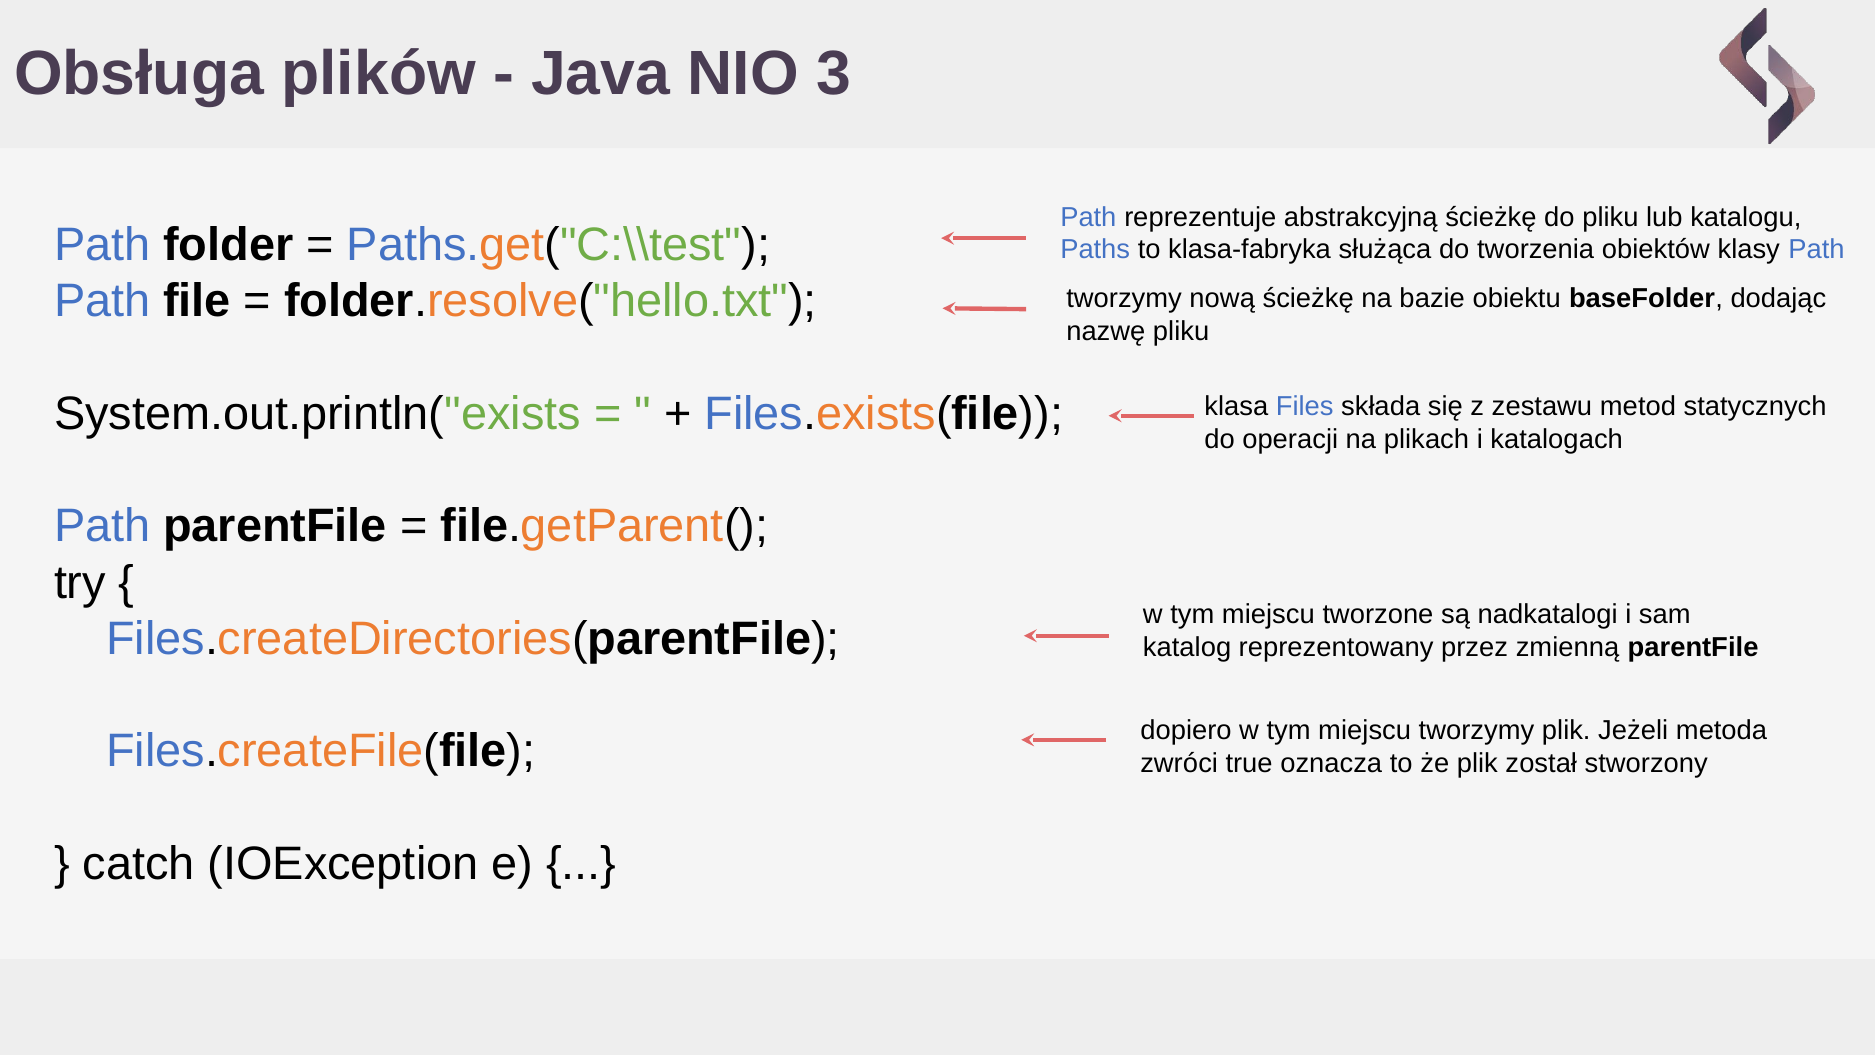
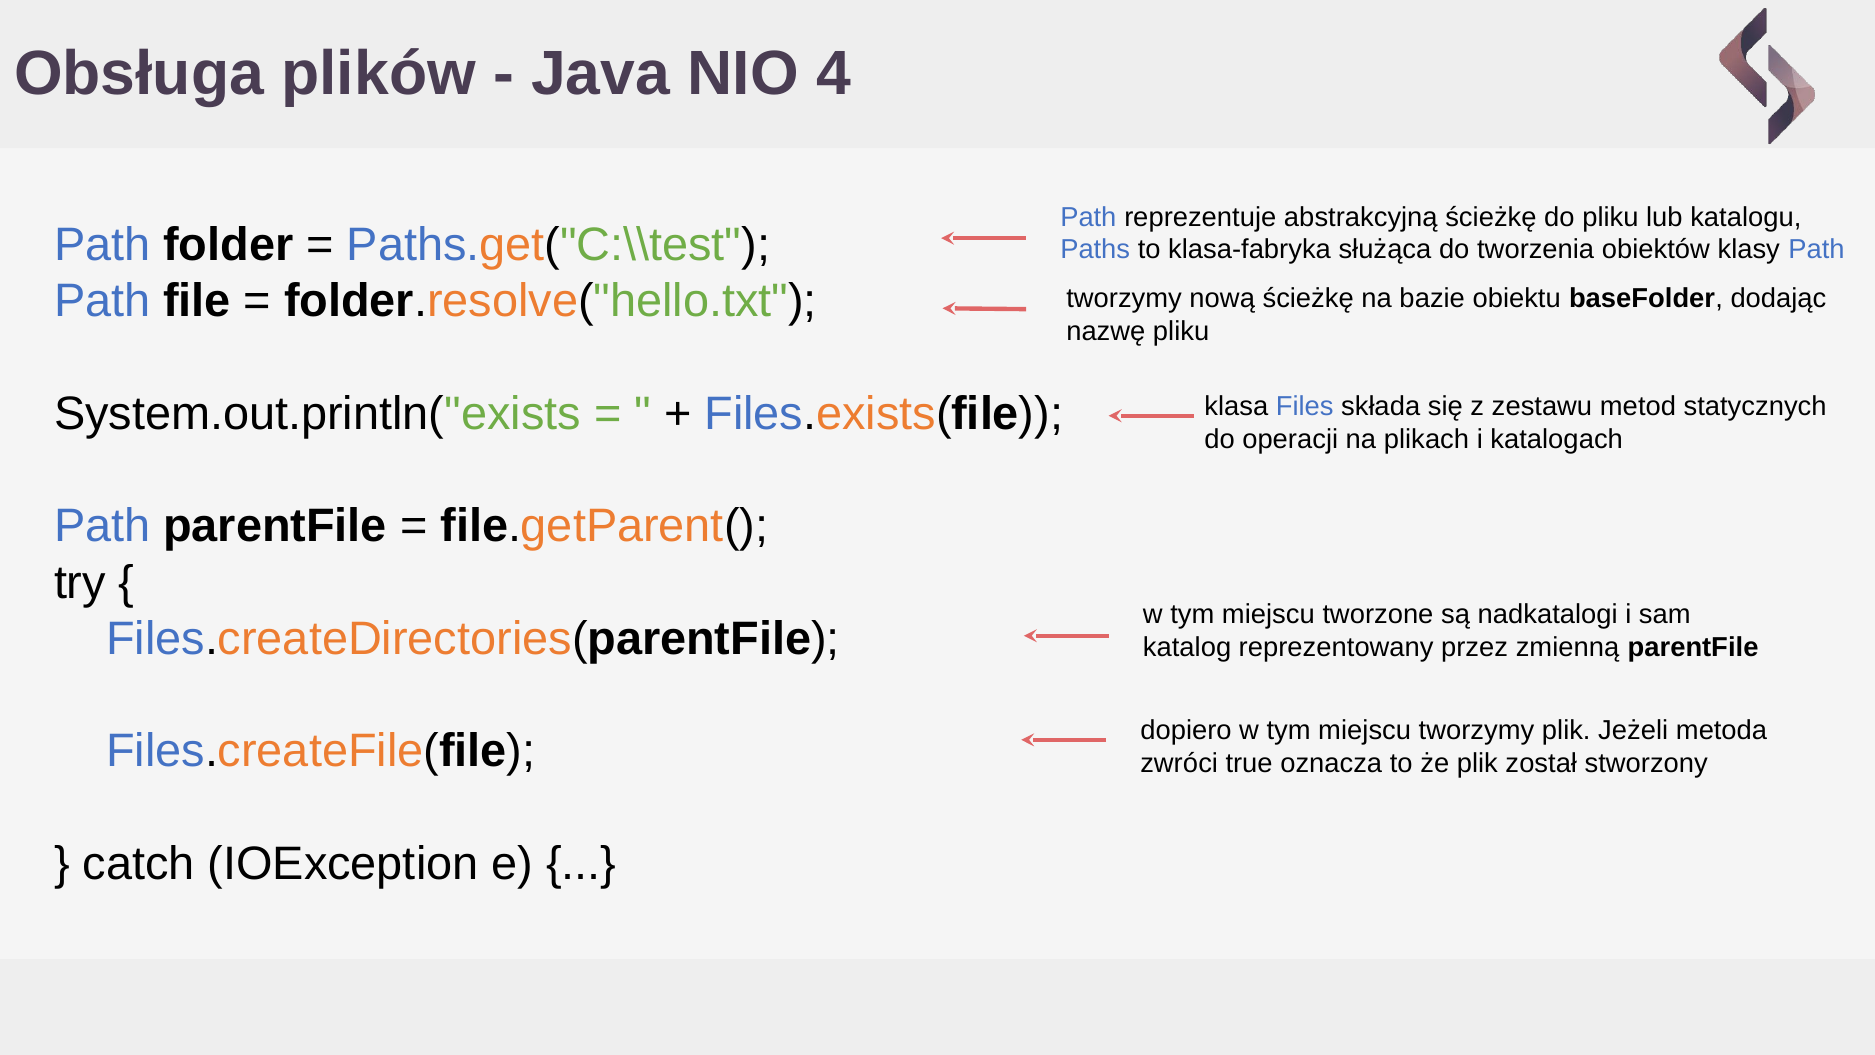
3: 3 -> 4 (834, 74)
